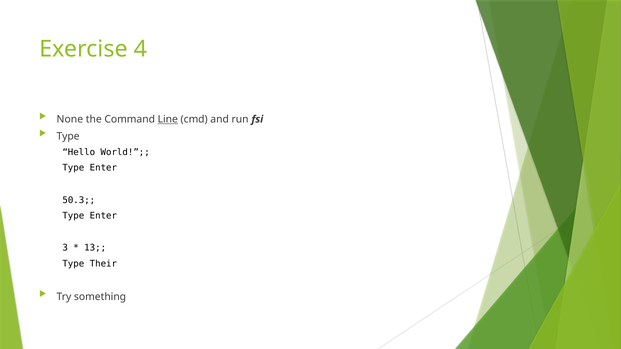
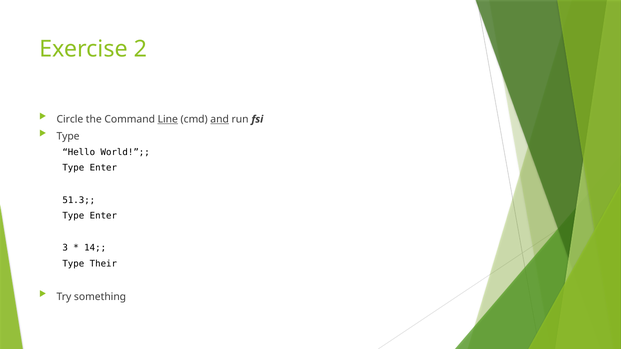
4: 4 -> 2 (140, 49)
None: None -> Circle (70, 119)
and underline: none -> present (220, 119)
50.3: 50.3 -> 51.3 (79, 200)
13: 13 -> 14 (95, 248)
